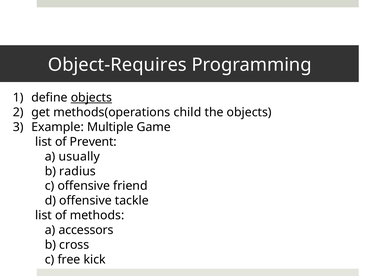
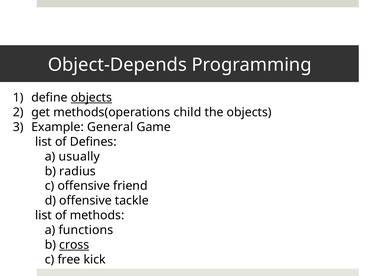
Object-Requires: Object-Requires -> Object-Depends (117, 65)
Multiple: Multiple -> General (110, 127)
Prevent: Prevent -> Defines (93, 142)
accessors: accessors -> functions (86, 230)
cross underline: none -> present (74, 245)
